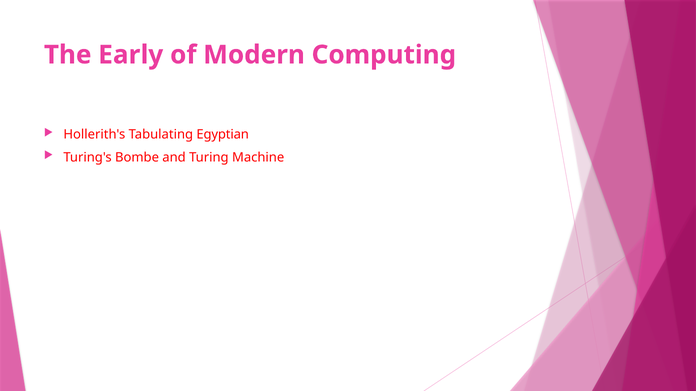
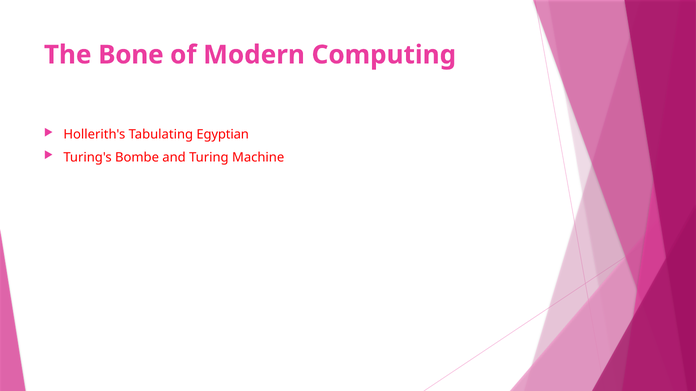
Early: Early -> Bone (131, 55)
